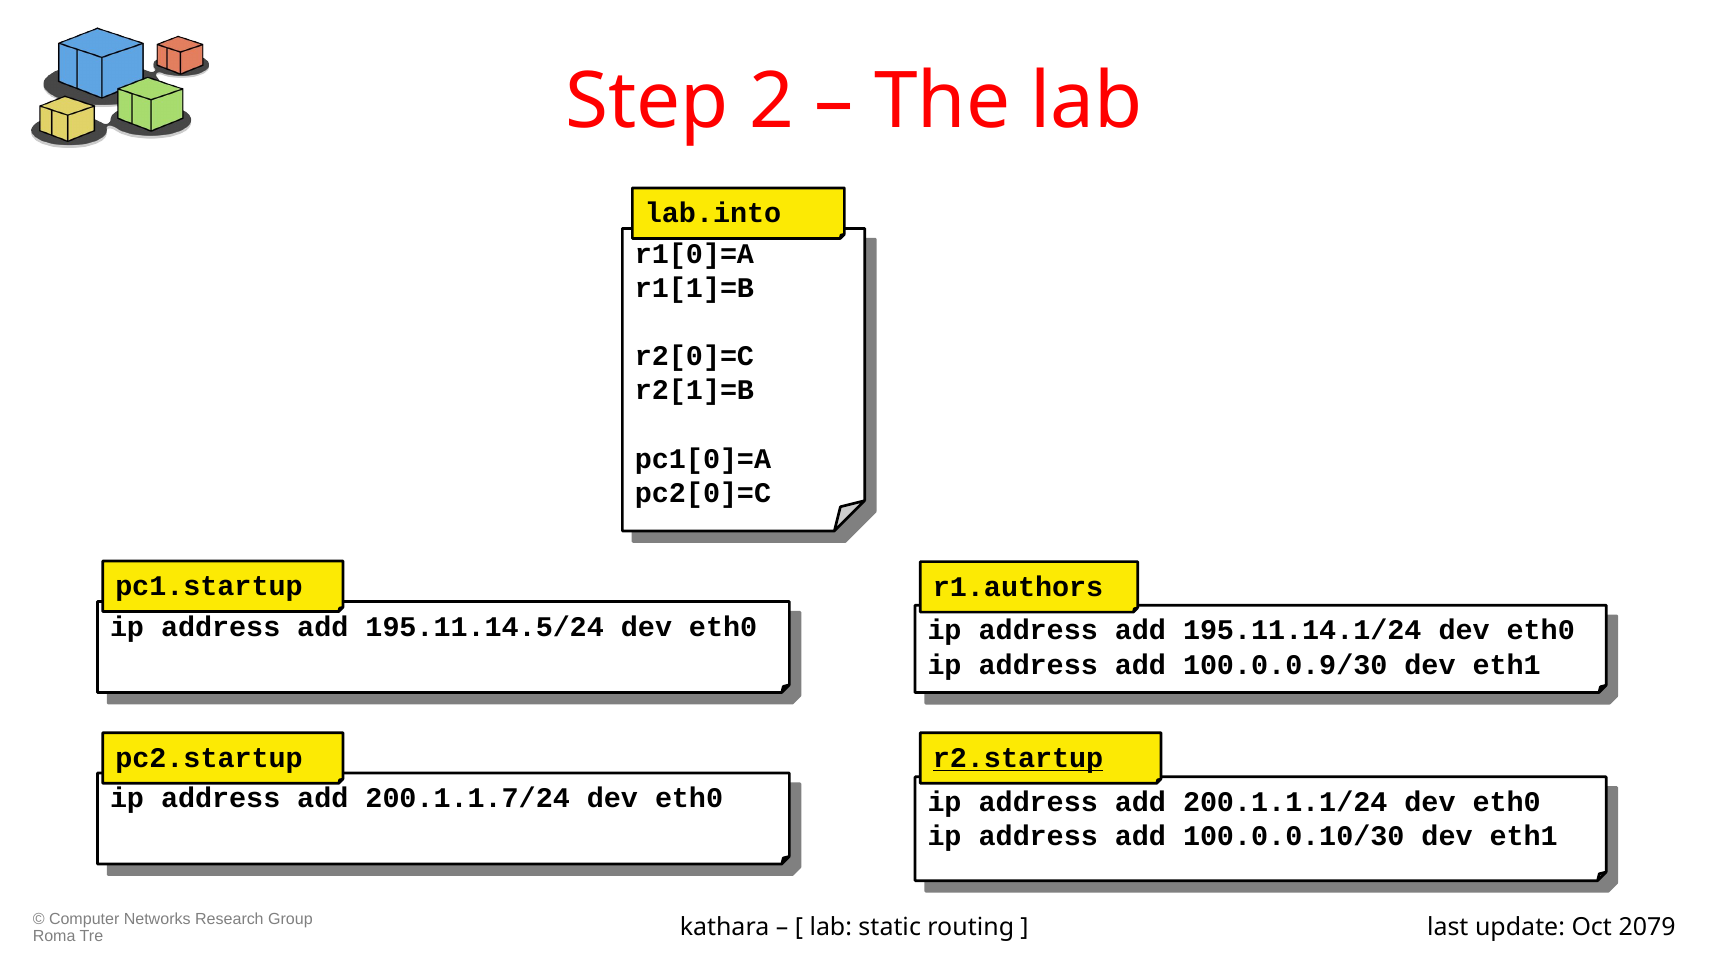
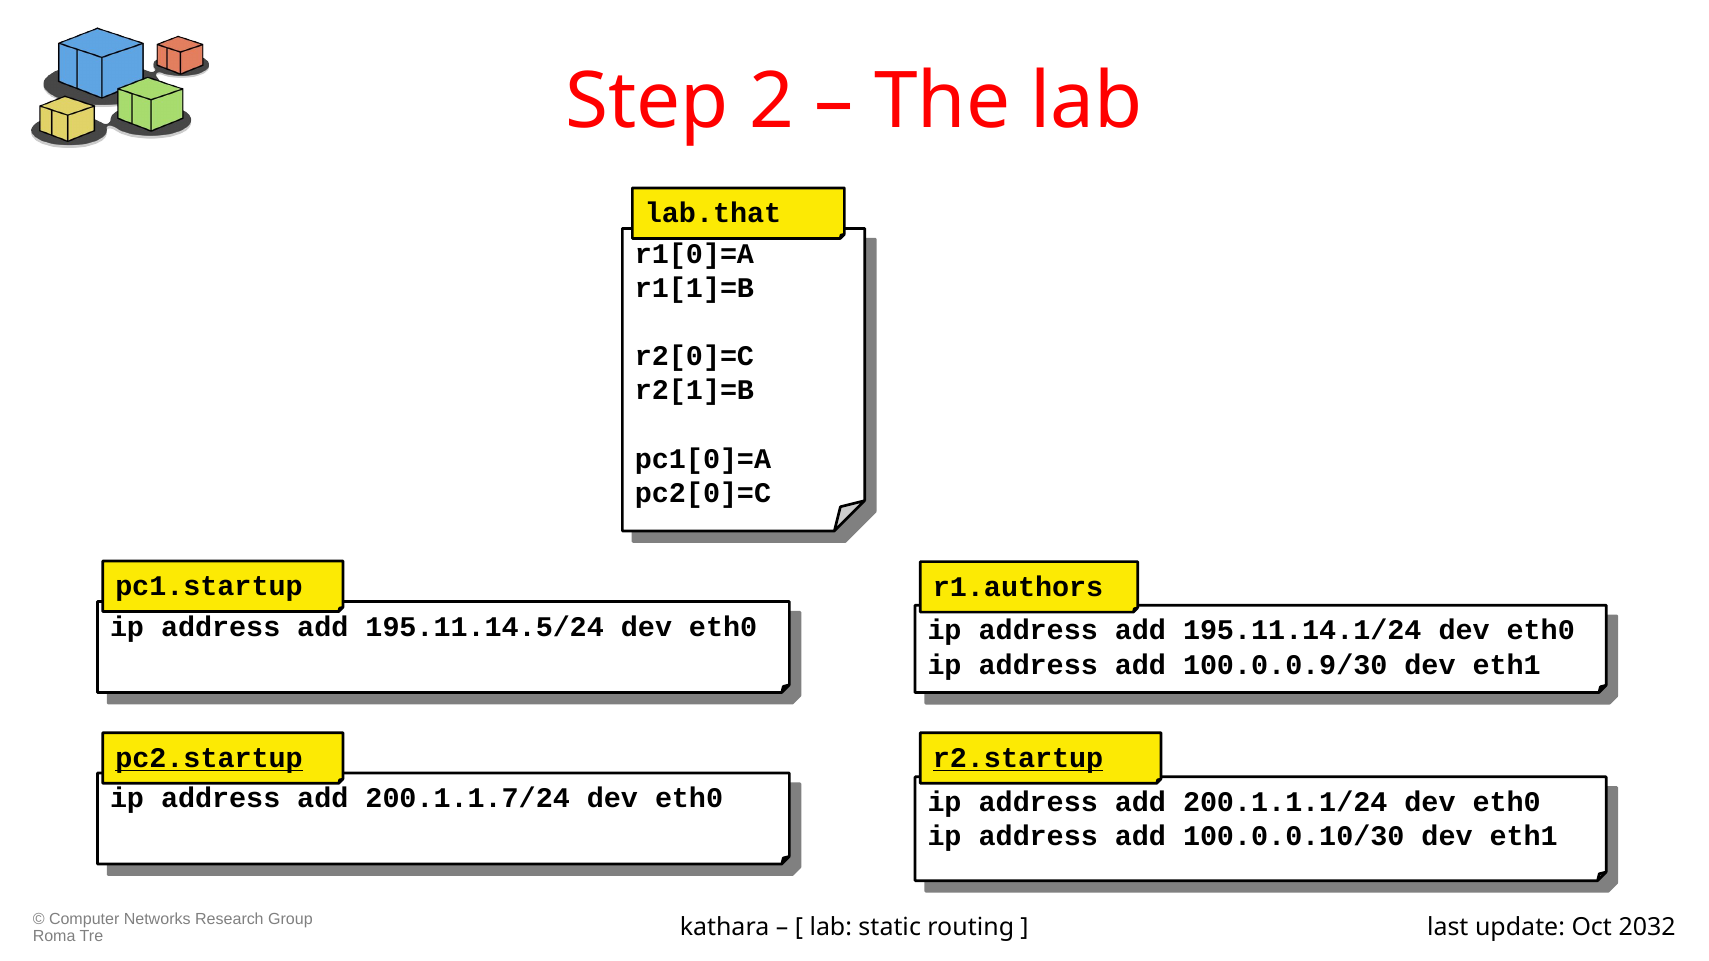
lab.into: lab.into -> lab.that (713, 213)
pc2.startup underline: none -> present (209, 758)
2079: 2079 -> 2032 (1647, 928)
